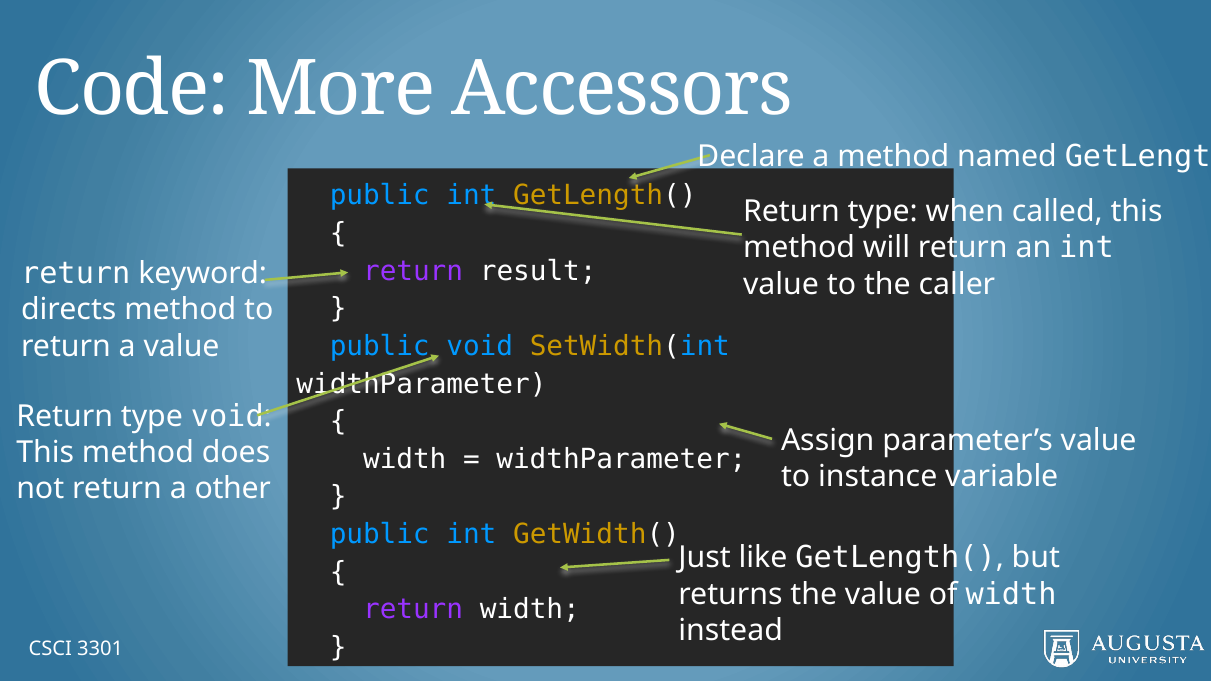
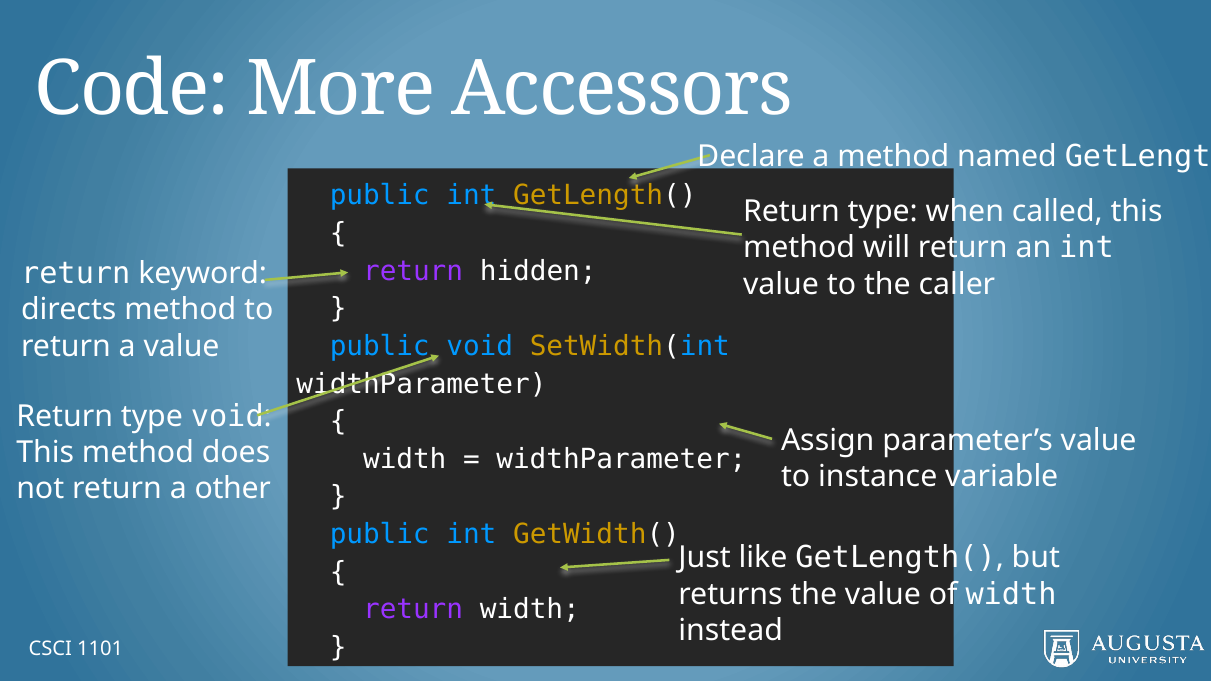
result: result -> hidden (538, 271)
3301: 3301 -> 1101 (100, 649)
